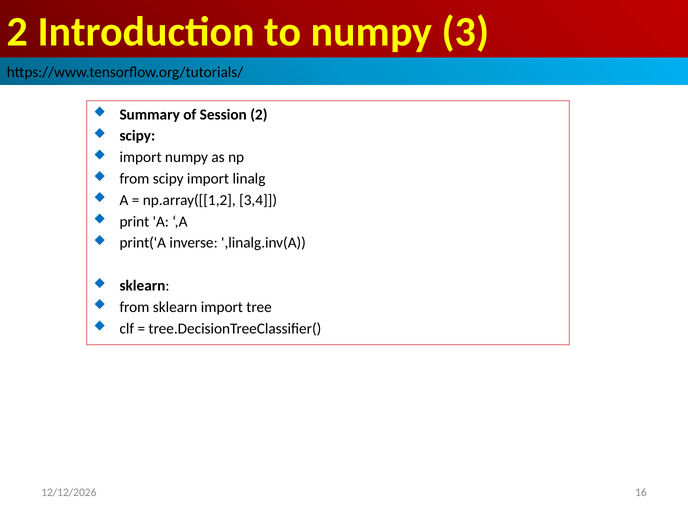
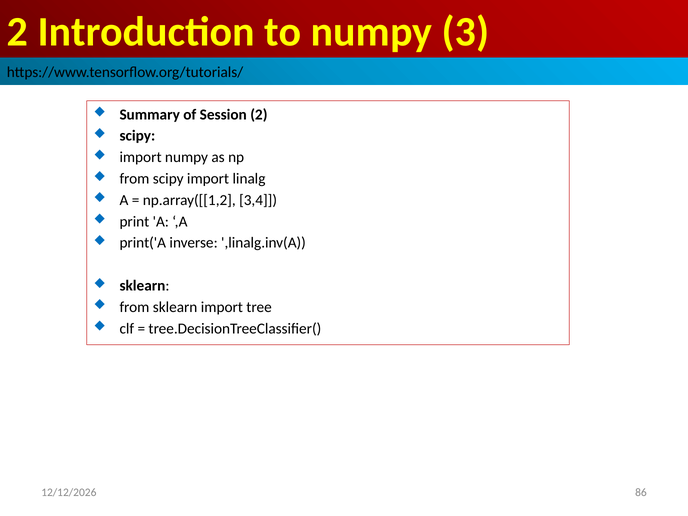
16: 16 -> 86 (641, 493)
